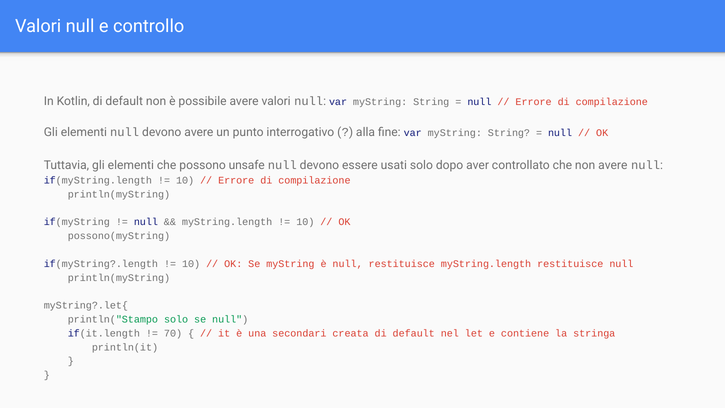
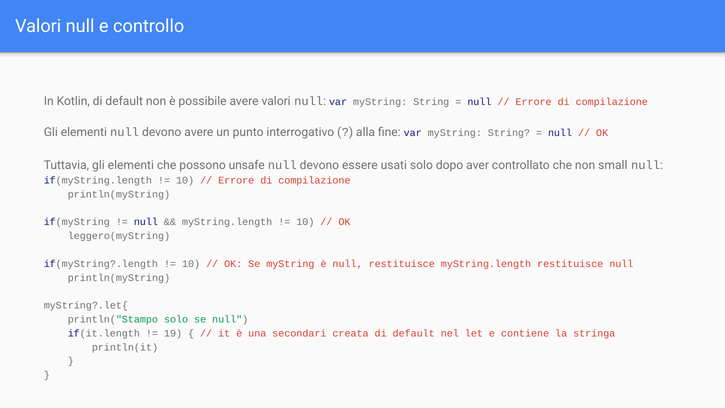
non avere: avere -> small (613, 165)
possono(myString: possono(myString -> leggero(myString (119, 236)
70: 70 -> 19 (173, 333)
